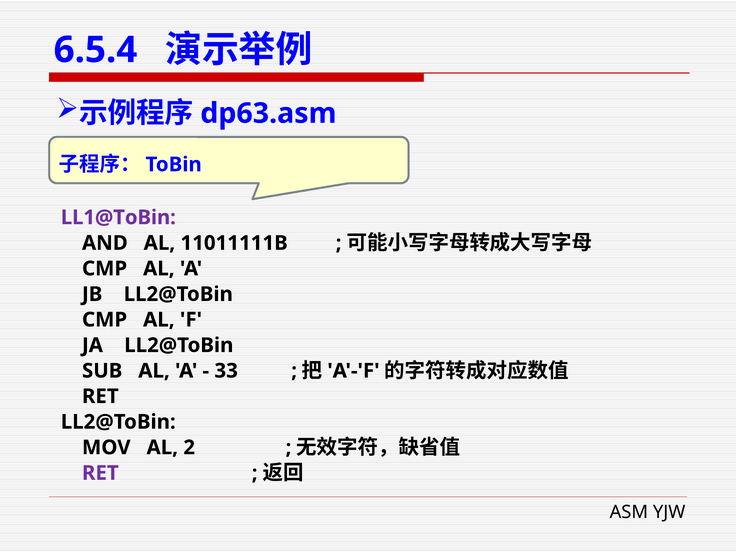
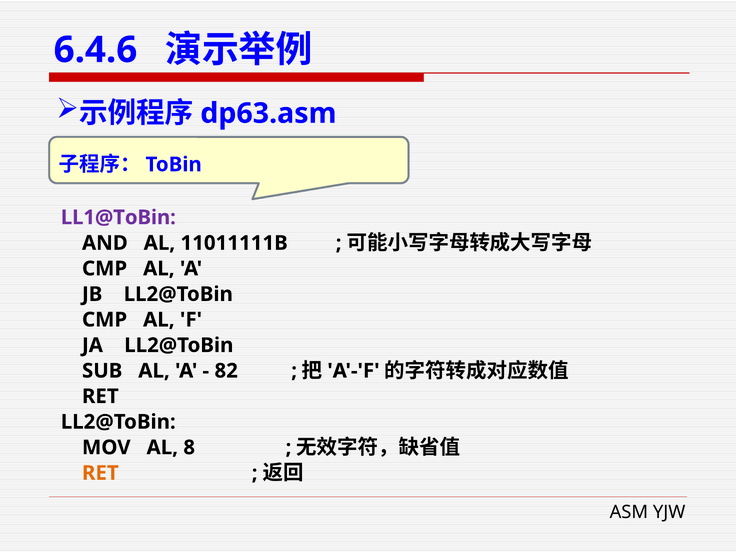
6.5.4: 6.5.4 -> 6.4.6 (95, 50)
33: 33 -> 82 (226, 371)
2: 2 -> 8 (189, 447)
RET colour: purple -> orange (100, 473)
